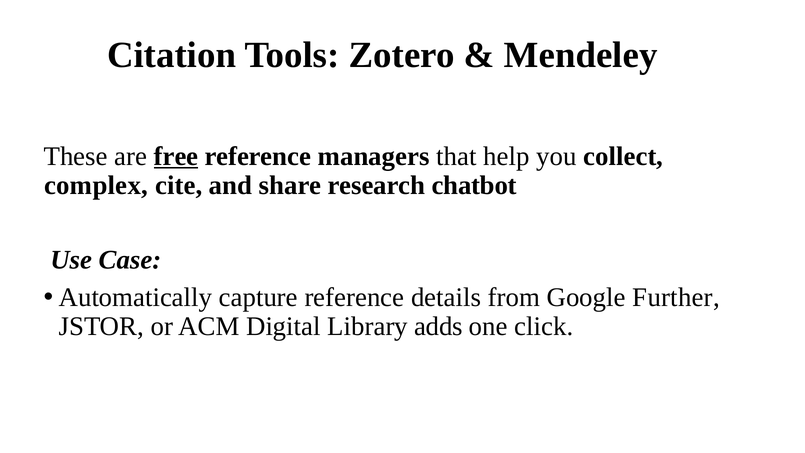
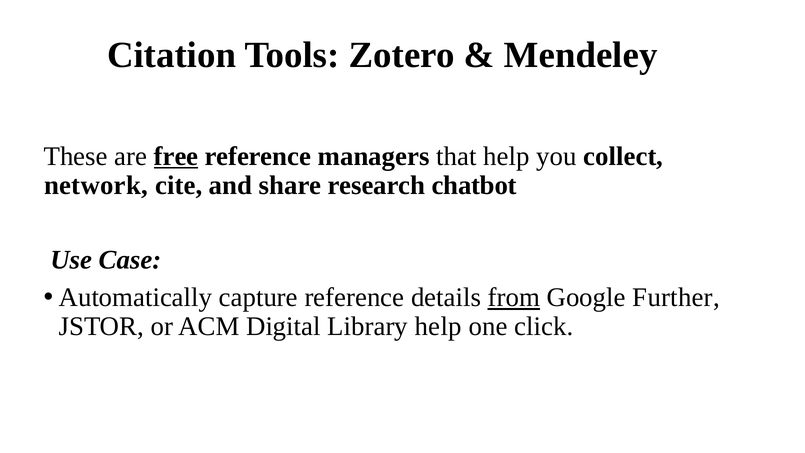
complex: complex -> network (96, 185)
from underline: none -> present (514, 297)
Library adds: adds -> help (438, 326)
